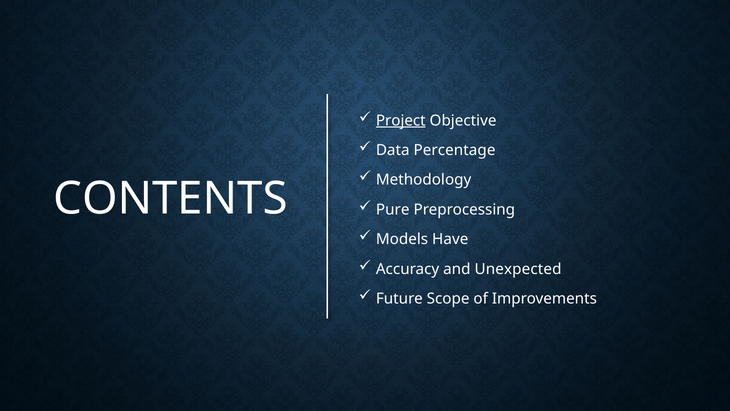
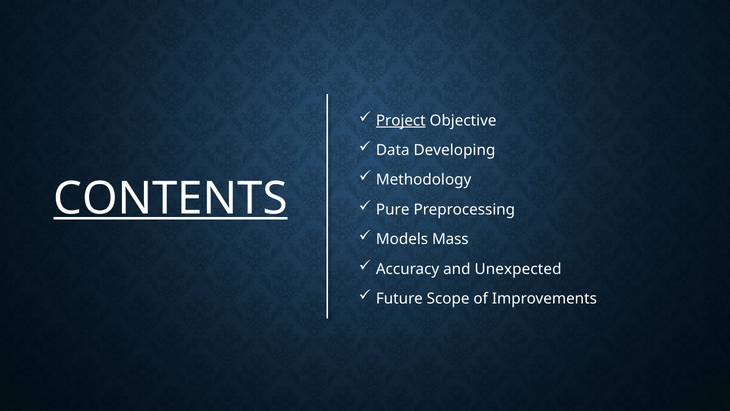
Percentage: Percentage -> Developing (454, 150)
CONTENTS underline: none -> present (170, 198)
Have: Have -> Mass (450, 239)
